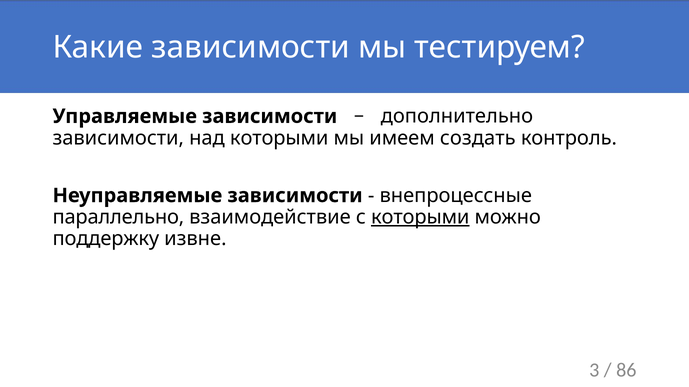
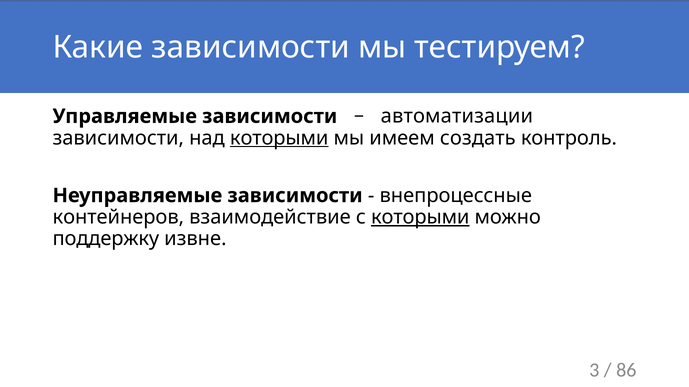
дополнительно: дополнительно -> автоматизации (457, 116)
которыми underline: none -> present (279, 138)
параллельно: параллельно -> контейнеров (118, 217)
